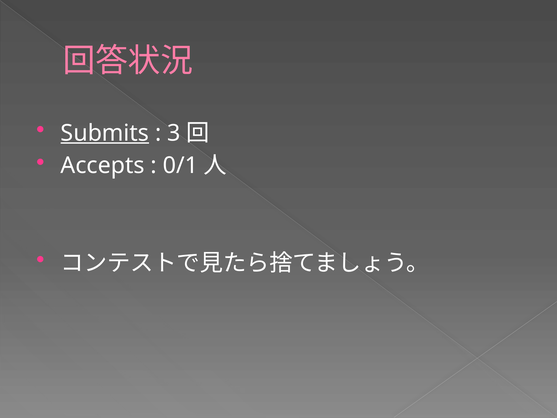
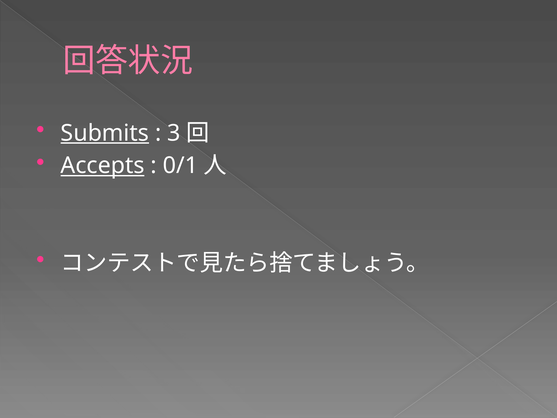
Accepts underline: none -> present (103, 165)
